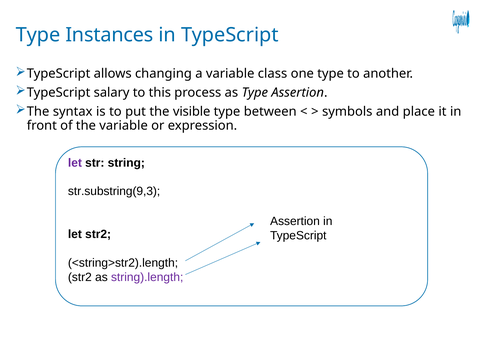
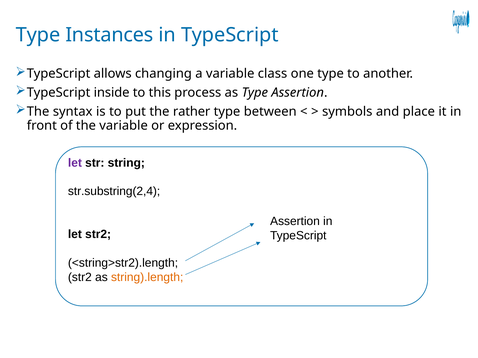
salary: salary -> inside (112, 93)
visible: visible -> rather (192, 112)
str.substring(9,3: str.substring(9,3 -> str.substring(2,4 (114, 192)
string).length colour: purple -> orange (147, 278)
